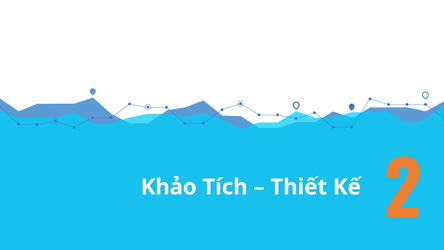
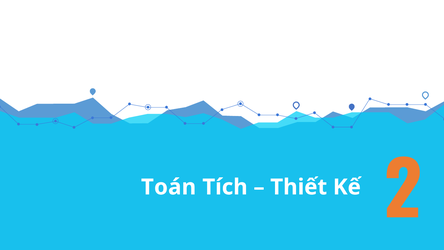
Khảo: Khảo -> Toán (169, 187)
